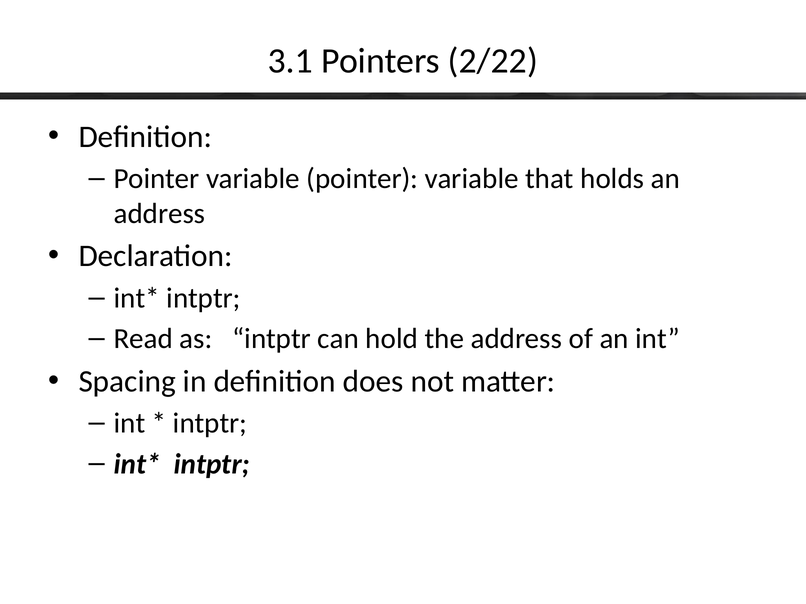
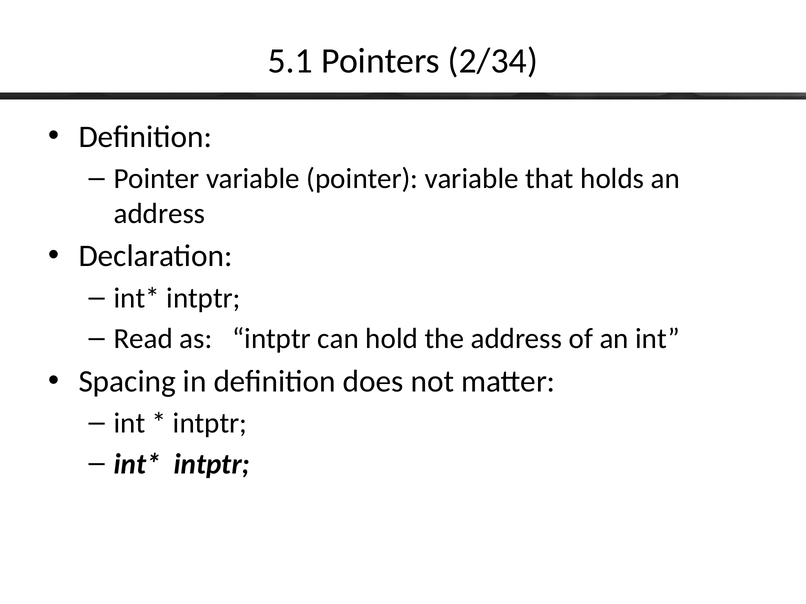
3.1: 3.1 -> 5.1 (290, 61)
2/22: 2/22 -> 2/34 (493, 61)
